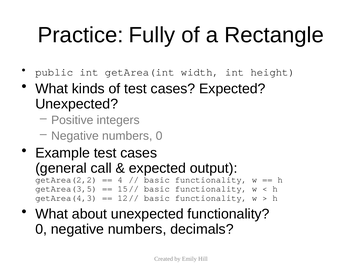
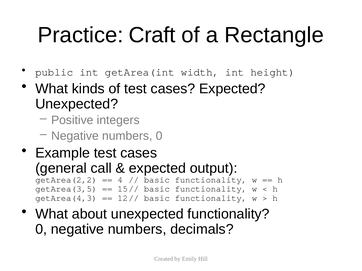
Fully: Fully -> Craft (152, 35)
